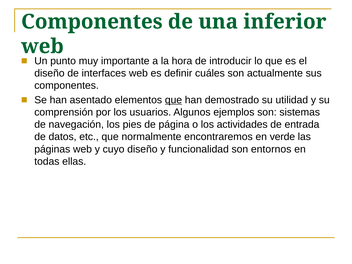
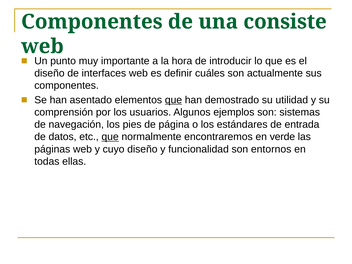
inferior: inferior -> consiste (285, 22)
actividades: actividades -> estándares (242, 125)
que underline: none -> present (110, 137)
